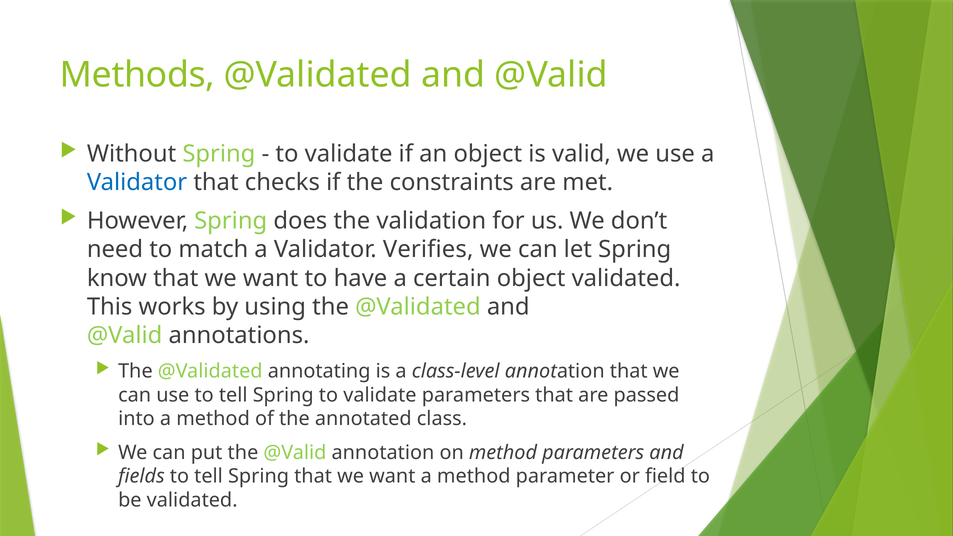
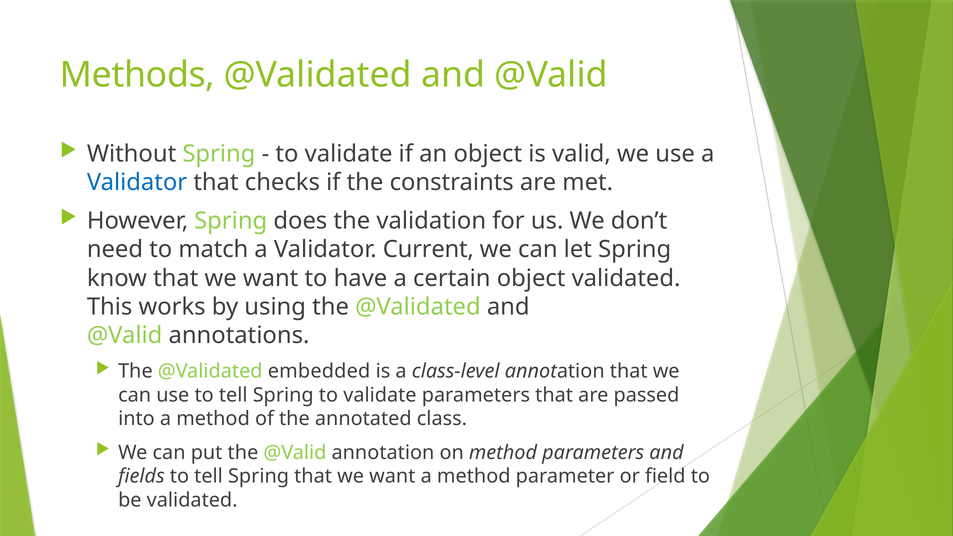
Verifies: Verifies -> Current (428, 250)
annotating: annotating -> embedded (319, 371)
